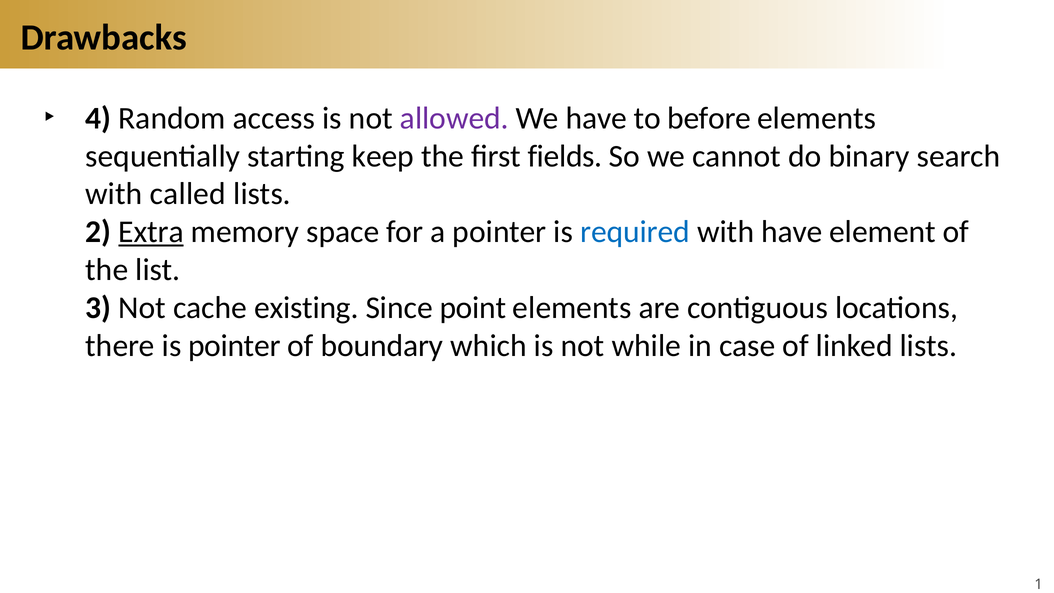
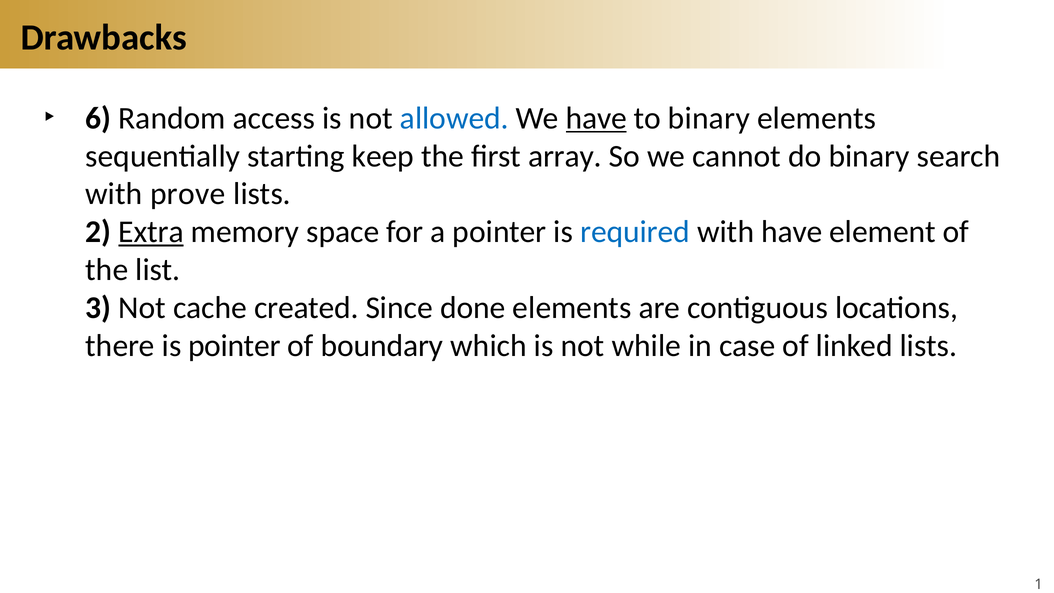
4: 4 -> 6 (98, 118)
allowed colour: purple -> blue (454, 118)
have underline: none -> present (596, 118)
to before: before -> binary (709, 118)
fields: fields -> array (565, 156)
called: called -> prove (188, 194)
existing: existing -> created (306, 308)
point: point -> done (473, 308)
